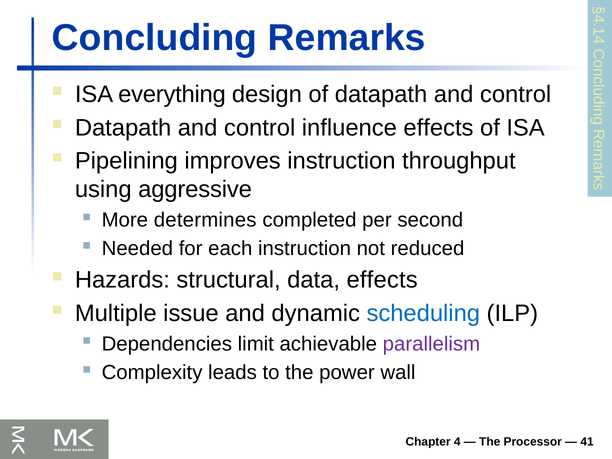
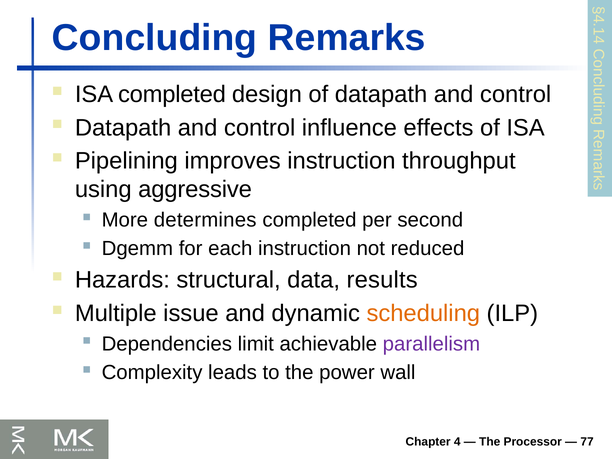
ISA everything: everything -> completed (172, 94)
Needed: Needed -> Dgemm (137, 249)
data effects: effects -> results (382, 280)
scheduling colour: blue -> orange (423, 313)
41: 41 -> 77 (587, 442)
